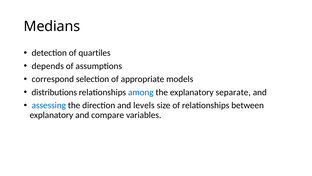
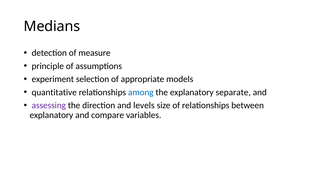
quartiles: quartiles -> measure (94, 53)
depends: depends -> principle (48, 66)
correspond: correspond -> experiment (53, 79)
distributions: distributions -> quantitative (54, 92)
assessing colour: blue -> purple (49, 105)
